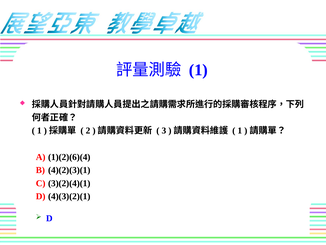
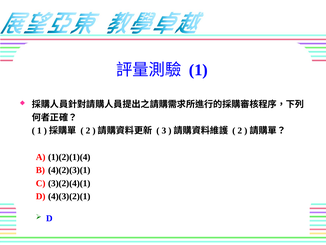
1: 1 -> 2 (240, 130)
1)(2)(6)(4: 1)(2)(6)(4 -> 1)(2)(1)(4 (69, 157)
